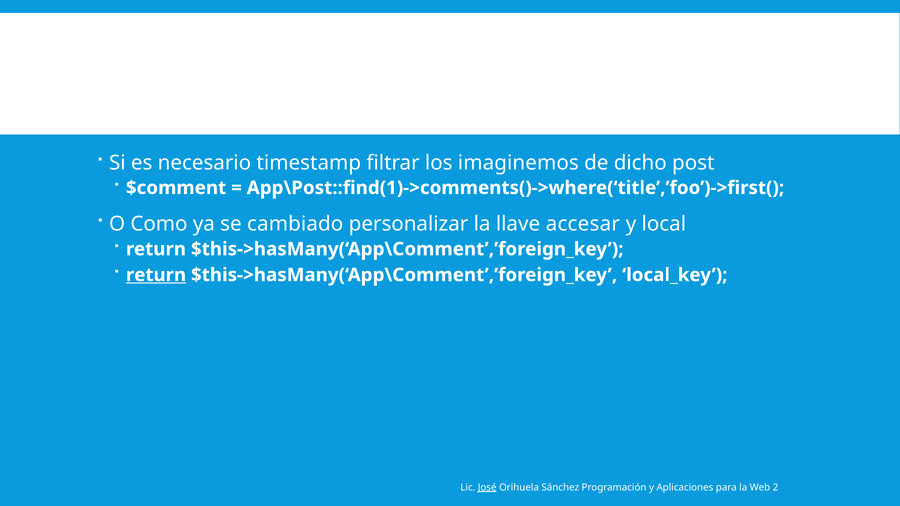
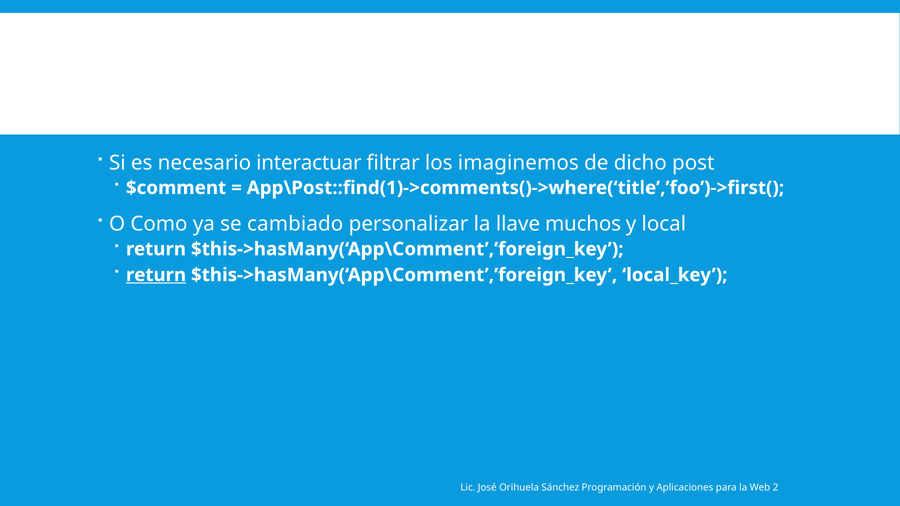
timestamp: timestamp -> interactuar (309, 163)
accesar: accesar -> muchos (583, 224)
José underline: present -> none (487, 488)
